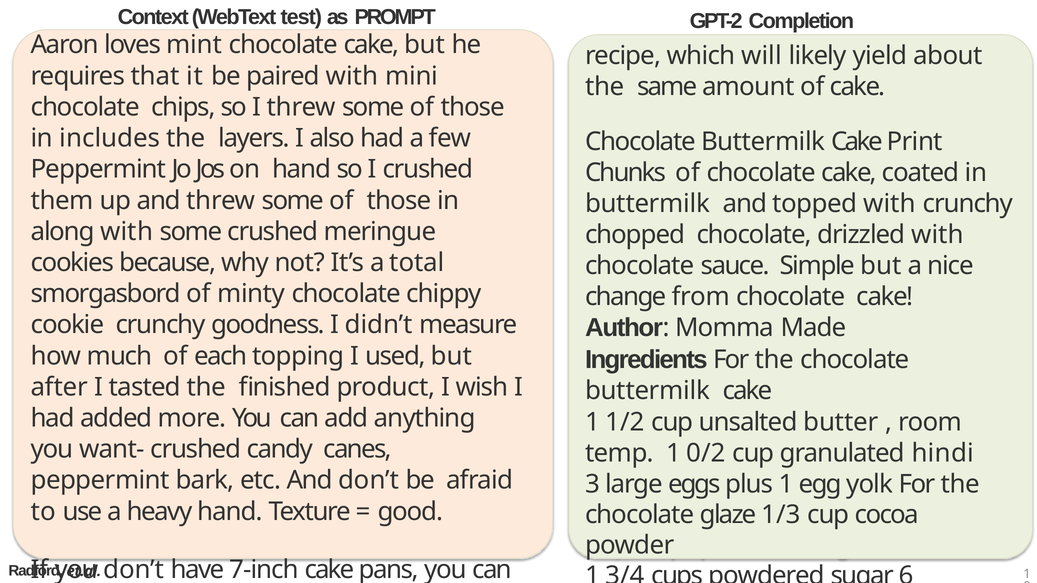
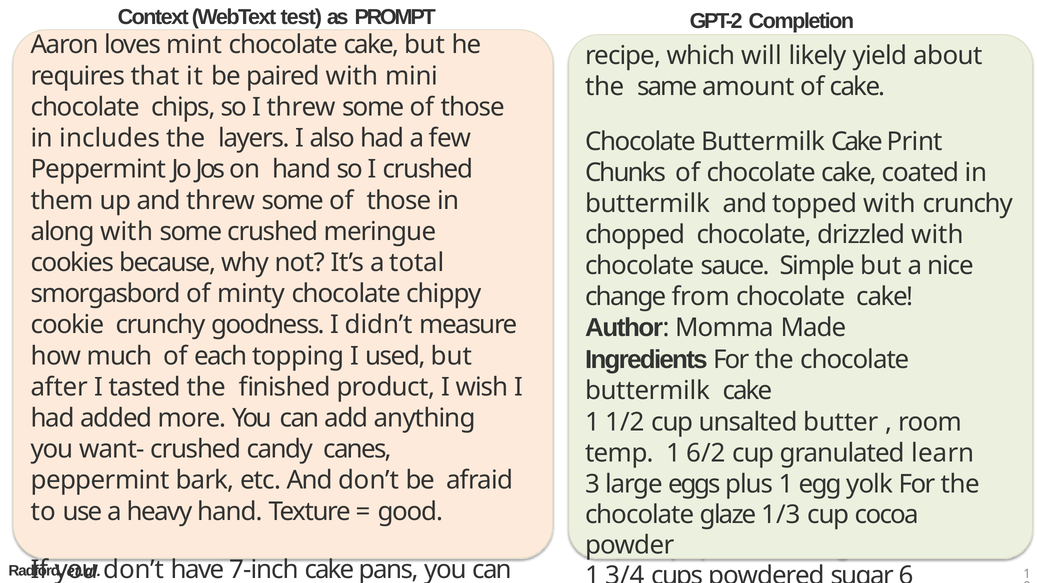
0/2: 0/2 -> 6/2 (706, 454)
hindi: hindi -> learn (943, 454)
